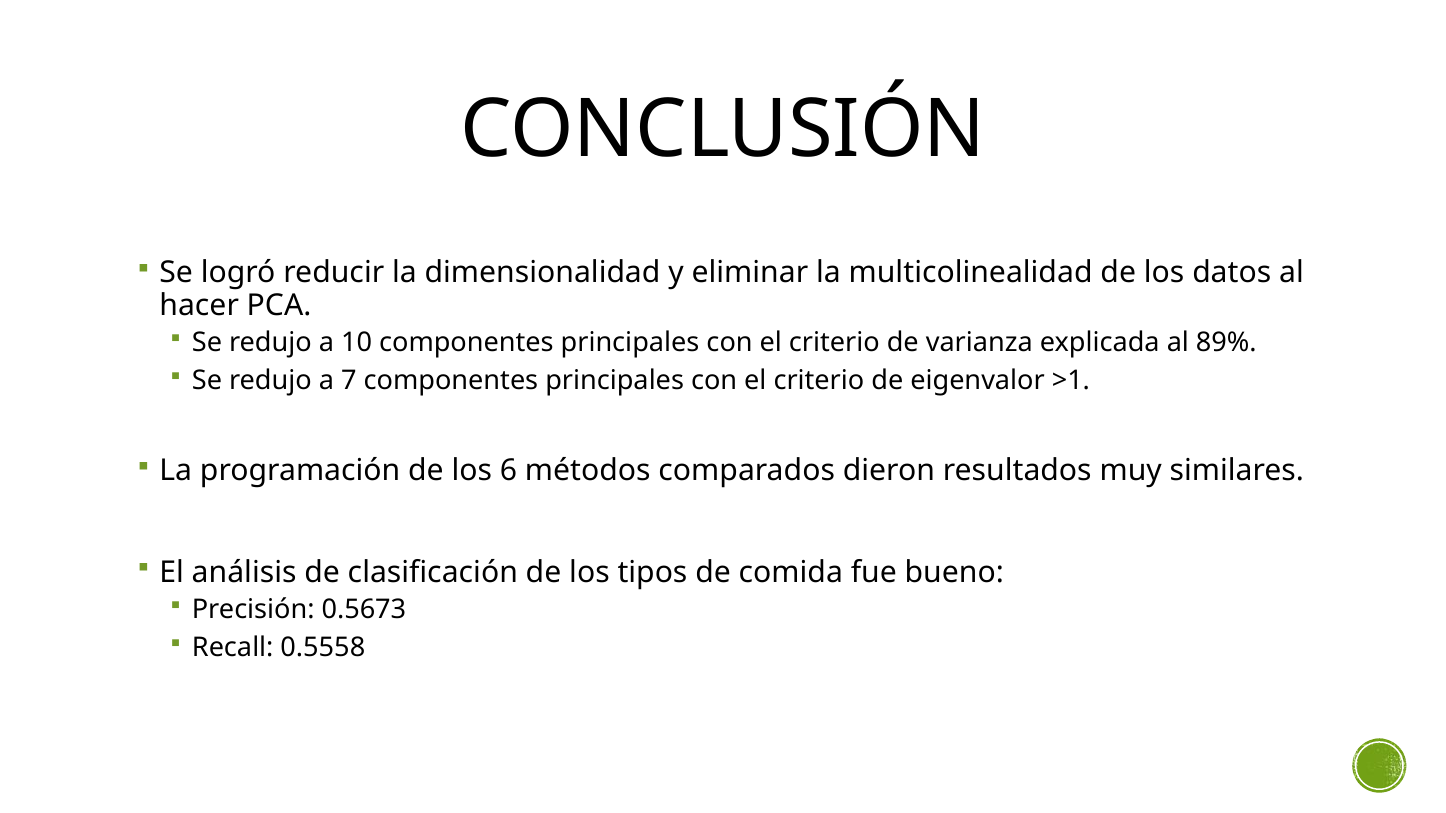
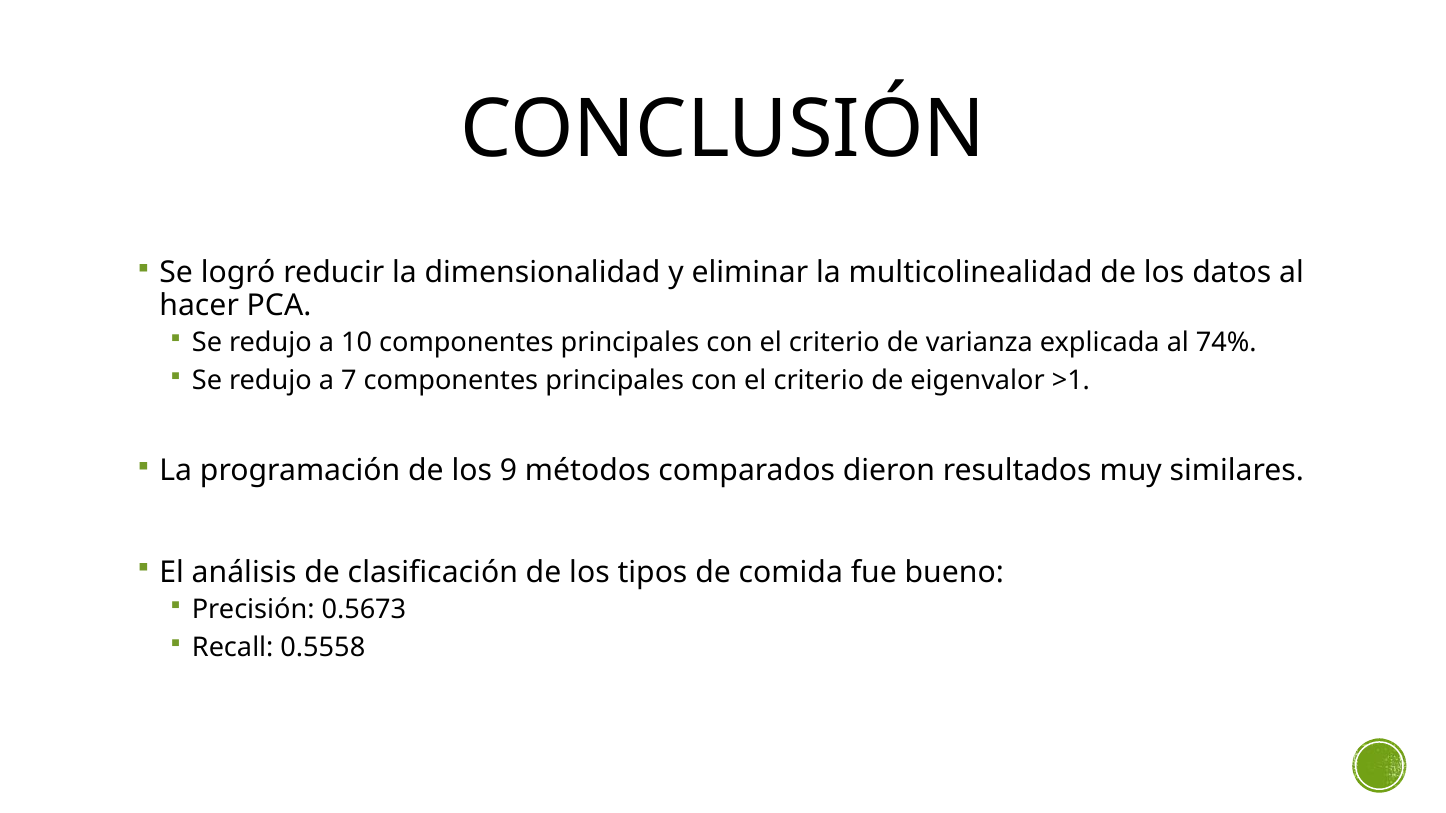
89%: 89% -> 74% (1226, 343)
6: 6 -> 9 (508, 471)
